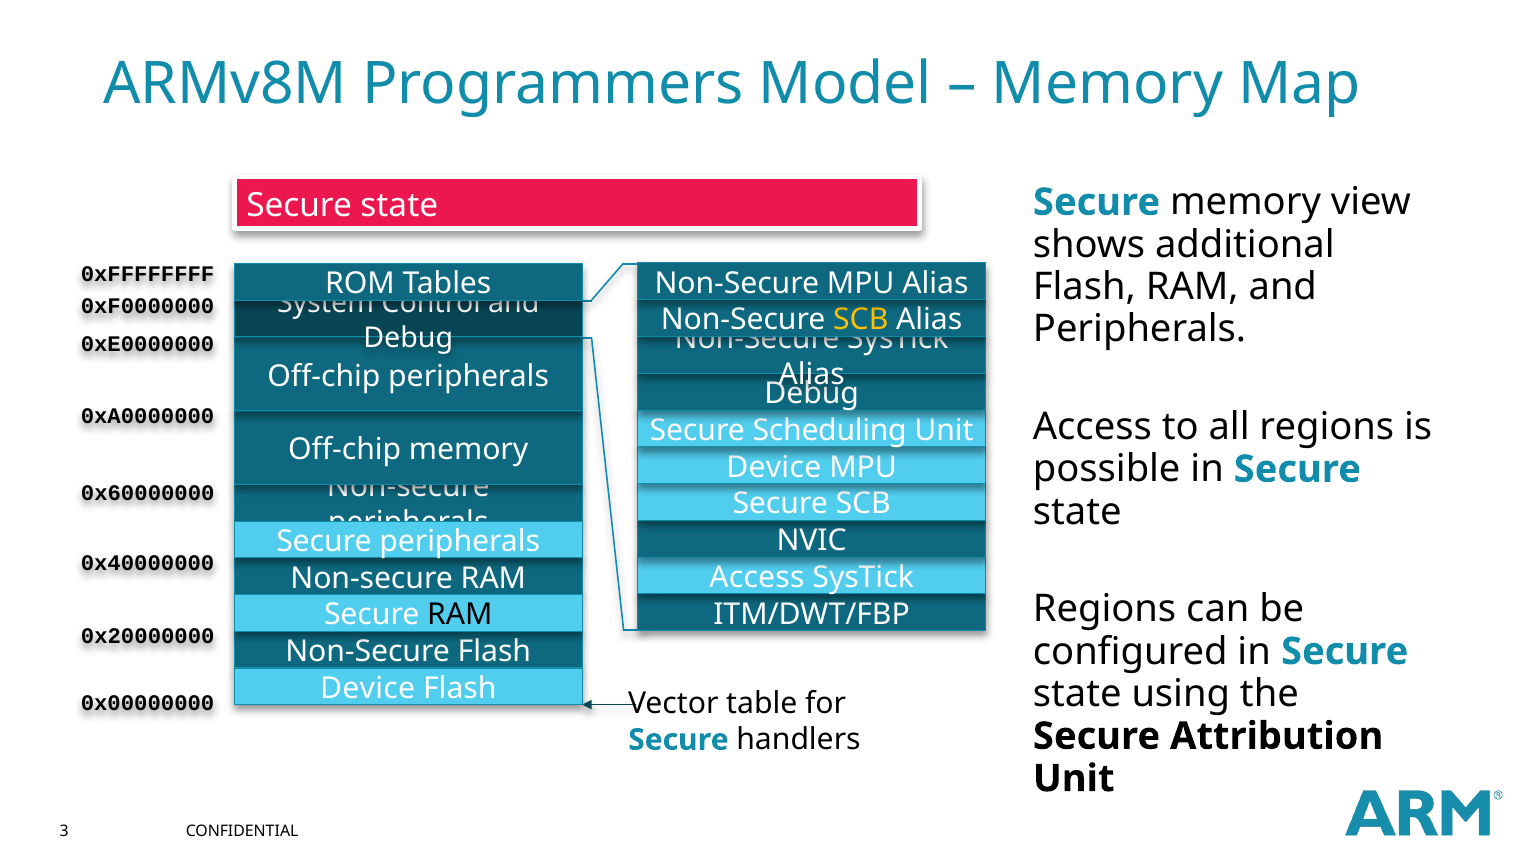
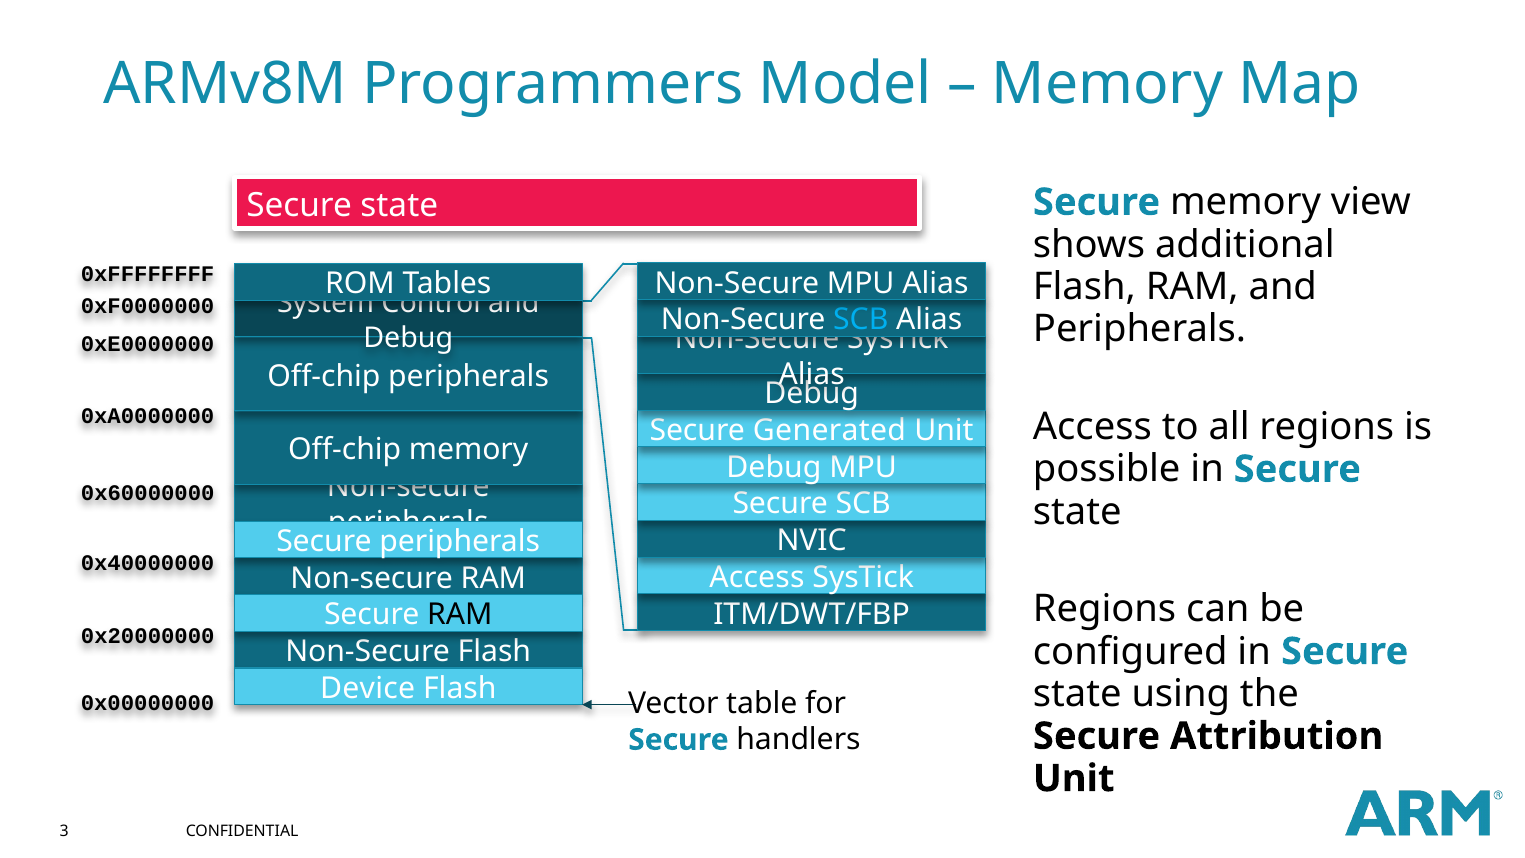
SCB colour: yellow -> light blue (861, 320)
Scheduling: Scheduling -> Generated (829, 431)
Device: Device -> Debug (774, 467)
